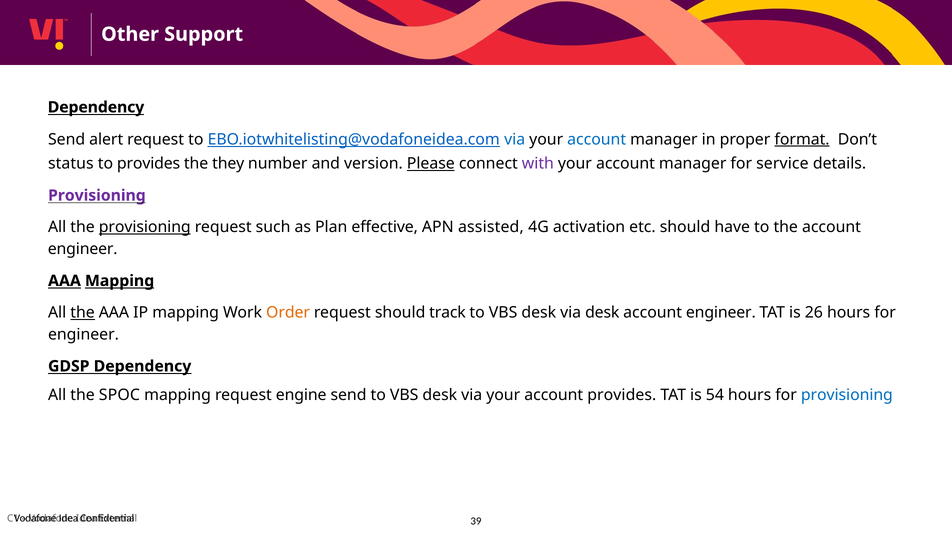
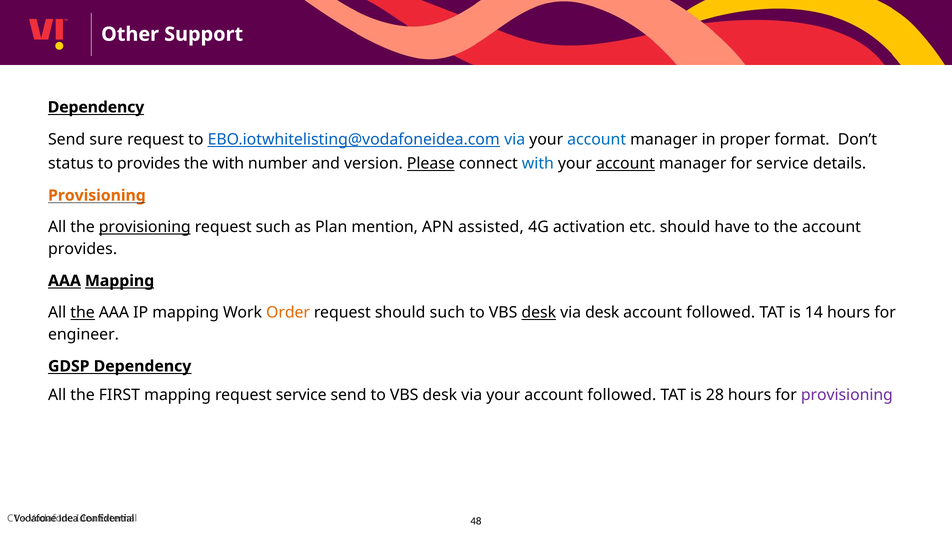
alert: alert -> sure (106, 139)
format underline: present -> none (802, 139)
the they: they -> with (228, 164)
with colour: purple -> blue (538, 164)
account underline: none -> present (625, 164)
Provisioning colour: purple -> orange (97, 196)
effective: effective -> mention (385, 227)
engineer: engineer -> provides (83, 249)
should track: track -> such (447, 313)
desk underline: none -> present (539, 313)
engineer: engineer -> followed (721, 313)
26: 26 -> 14 (814, 313)
SPOC: SPOC -> FIRST (119, 396)
request engine: engine -> service (301, 396)
your account provides: provides -> followed (622, 396)
54: 54 -> 28 (715, 396)
provisioning colour: blue -> purple (847, 396)
39: 39 -> 48 (476, 522)
